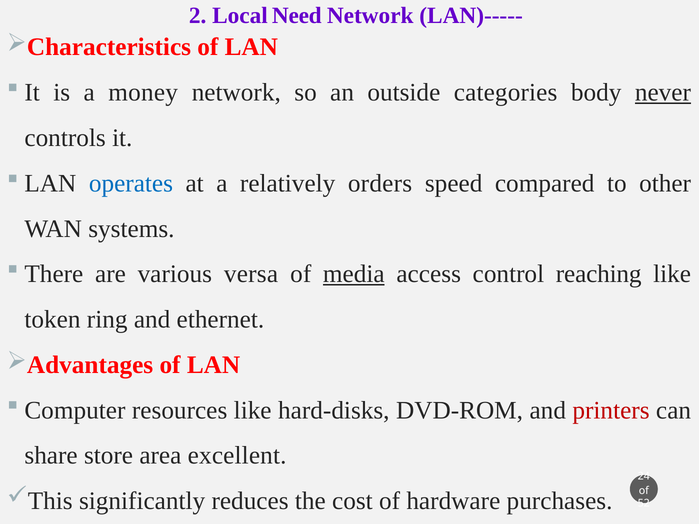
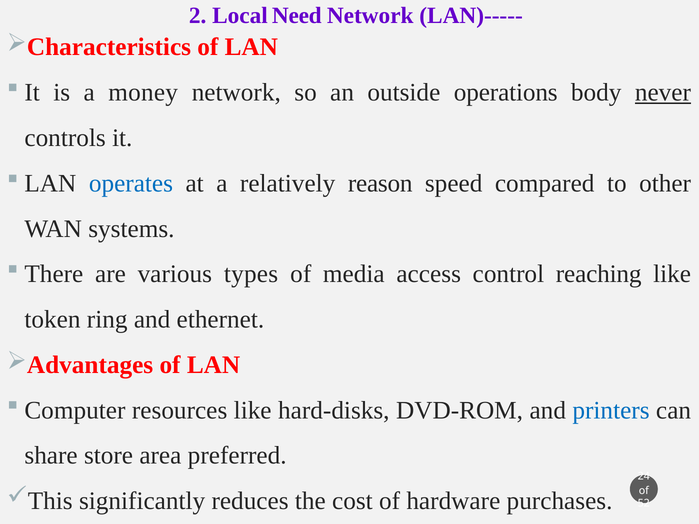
categories: categories -> operations (506, 93)
orders: orders -> reason (380, 183)
versa: versa -> types (251, 274)
media underline: present -> none (354, 274)
printers colour: red -> blue (611, 410)
excellent: excellent -> preferred (237, 456)
